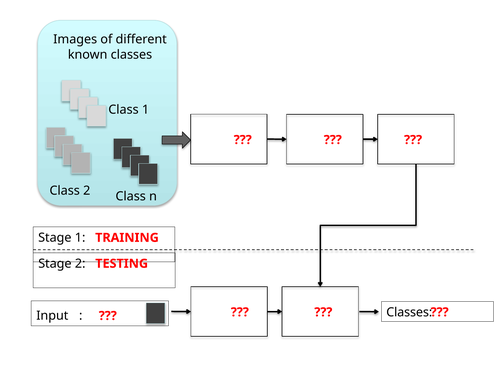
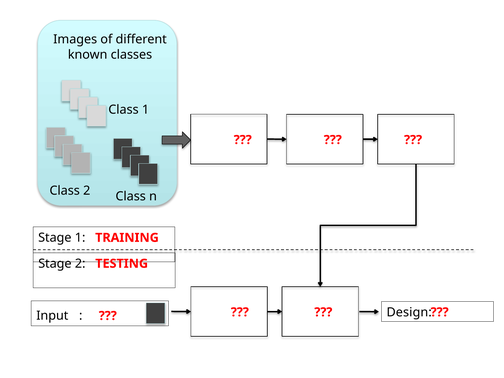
Classes: Classes -> Design (409, 312)
